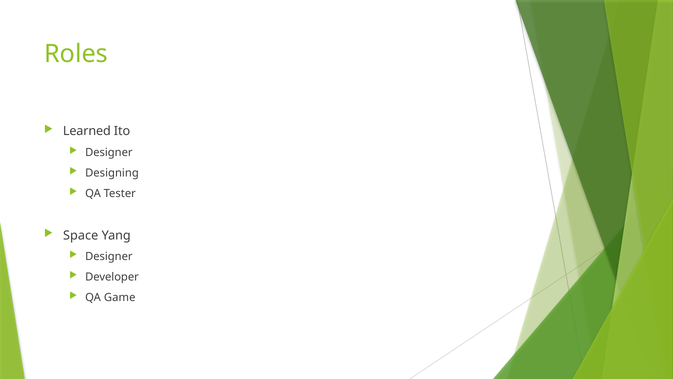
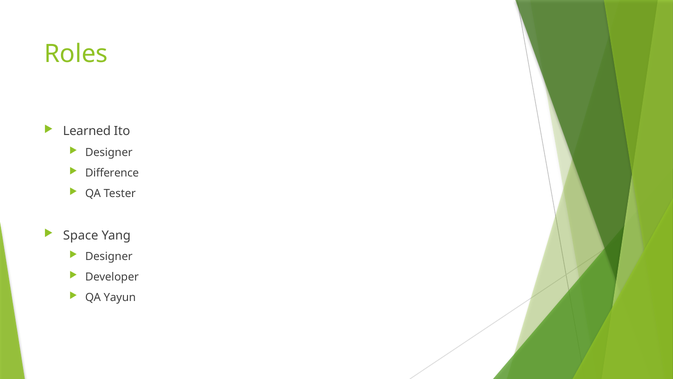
Designing: Designing -> Difference (112, 173)
Game: Game -> Yayun (120, 297)
